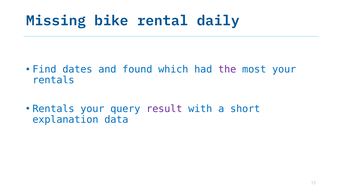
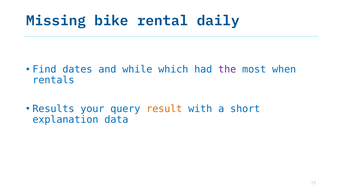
found: found -> while (137, 70)
most your: your -> when (284, 70)
Rentals: Rentals -> Results (53, 109)
result colour: purple -> orange (164, 109)
